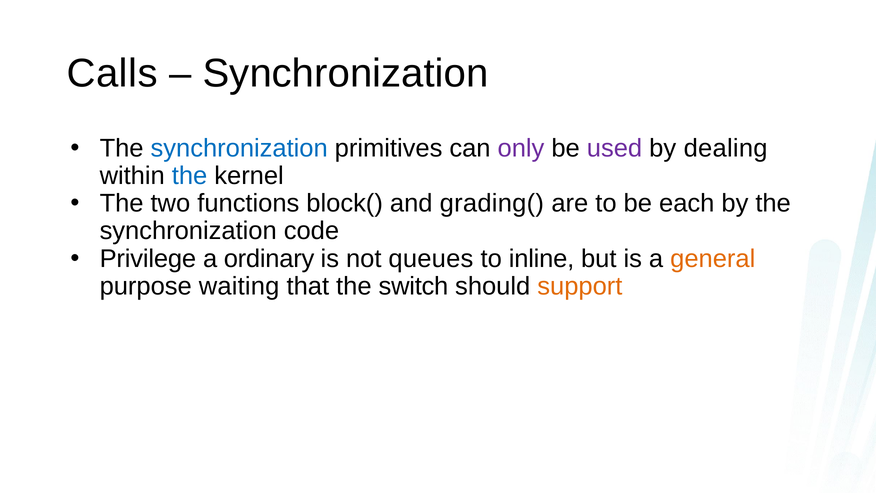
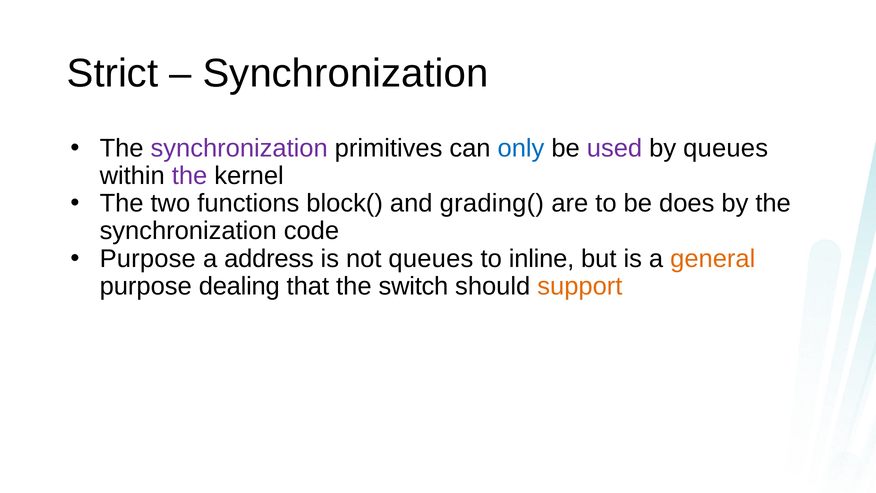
Calls: Calls -> Strict (112, 74)
synchronization colour: blue -> purple (239, 148)
only colour: purple -> blue (521, 148)
by dealing: dealing -> queues (726, 148)
the colour: blue -> purple (190, 176)
each: each -> does (687, 203)
Privilege: Privilege -> Purpose (148, 259)
ordinary: ordinary -> address (269, 259)
waiting: waiting -> dealing (239, 286)
